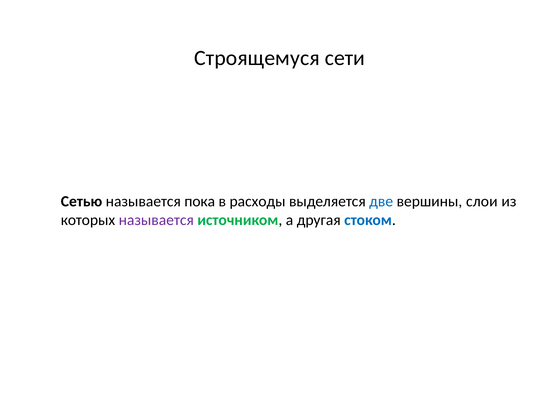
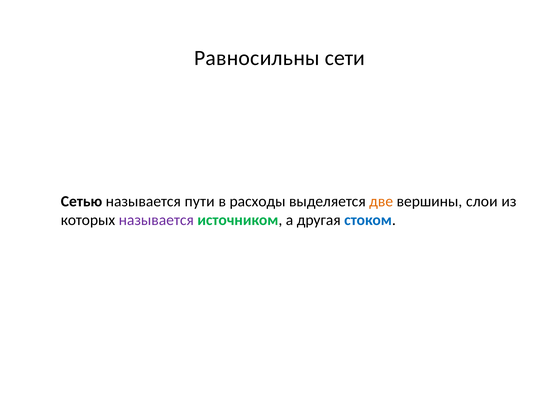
Строящемуся: Строящемуся -> Равносильны (257, 58)
пока: пока -> пути (200, 201)
две colour: blue -> orange (381, 201)
